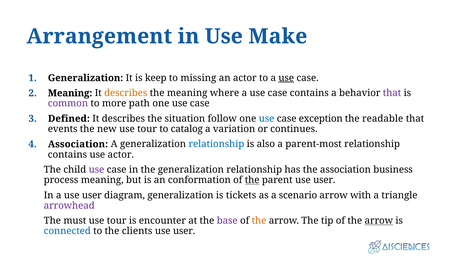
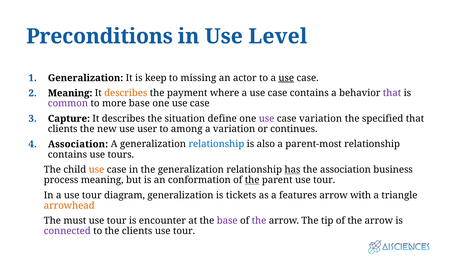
Arrangement: Arrangement -> Preconditions (99, 36)
Make: Make -> Level (278, 36)
the meaning: meaning -> payment (187, 93)
more path: path -> base (139, 104)
Defined: Defined -> Capture (69, 119)
follow: follow -> define (222, 119)
use colour: blue -> purple (267, 119)
case exception: exception -> variation (321, 119)
readable: readable -> specified (383, 119)
events: events -> clients (63, 129)
new use tour: tour -> user (147, 129)
catalog: catalog -> among (187, 129)
use actor: actor -> tours (121, 155)
use colour: purple -> orange (97, 170)
has underline: none -> present (292, 170)
parent use user: user -> tour (324, 180)
a use user: user -> tour (92, 195)
scenario: scenario -> features (298, 195)
arrowhead colour: purple -> orange (69, 206)
the colour: orange -> purple (259, 221)
arrow underline: present -> none (379, 221)
connected colour: blue -> purple (67, 231)
user: user -> tour (184, 231)
